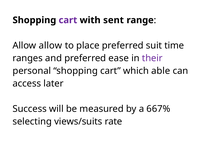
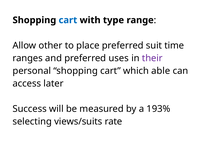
cart colour: purple -> blue (68, 20)
sent: sent -> type (114, 20)
Allow allow: allow -> other (51, 46)
ease: ease -> uses (119, 58)
667%: 667% -> 193% (158, 109)
